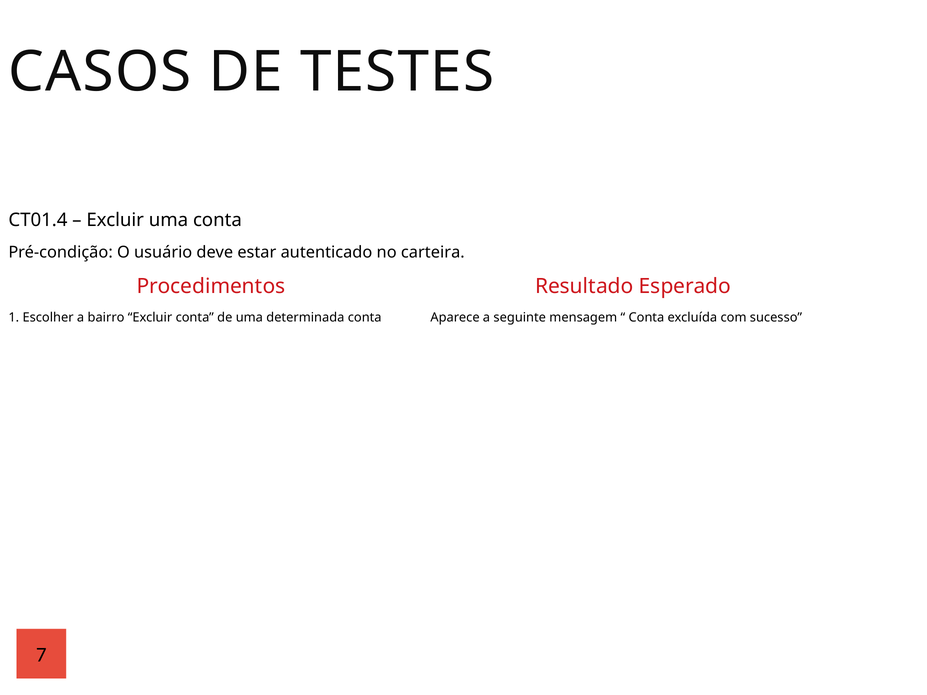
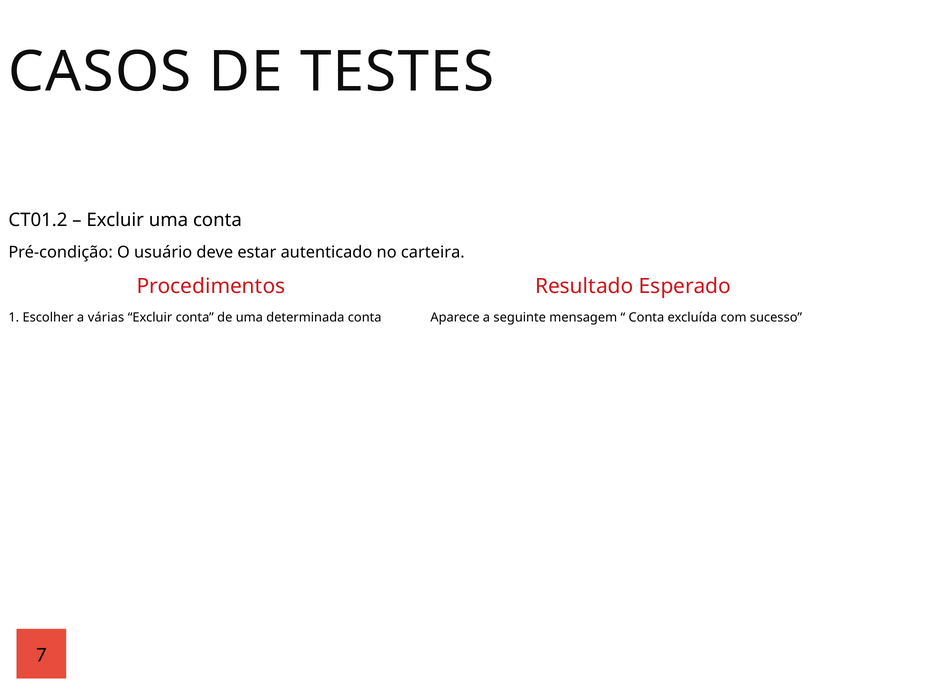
CT01.4: CT01.4 -> CT01.2 (38, 220)
bairro: bairro -> várias (106, 318)
